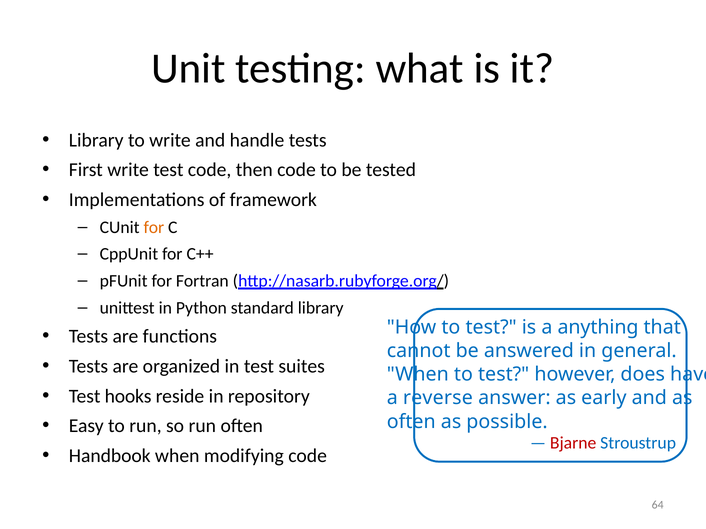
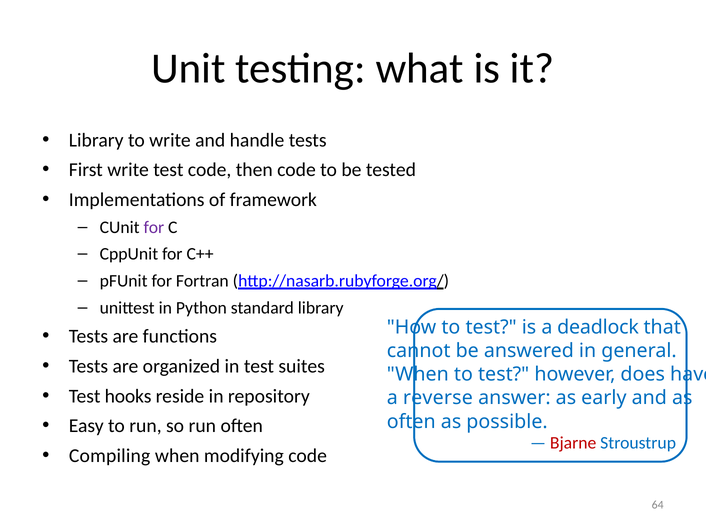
for colour: orange -> purple (154, 228)
anything: anything -> deadlock (598, 328)
Handbook: Handbook -> Compiling (110, 456)
